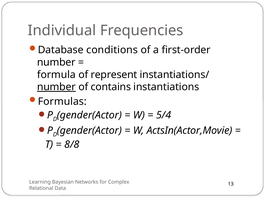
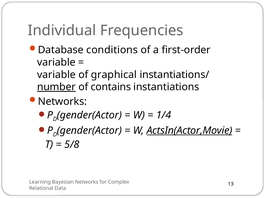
number: number -> variable (56, 63)
formula: formula -> variable (56, 75)
represent: represent -> graphical (114, 75)
Formulas: Formulas -> Networks (62, 102)
5/4: 5/4 -> 1/4 (164, 116)
ActsIn(Actor,Movie underline: none -> present (189, 131)
8/8: 8/8 -> 5/8 (72, 145)
